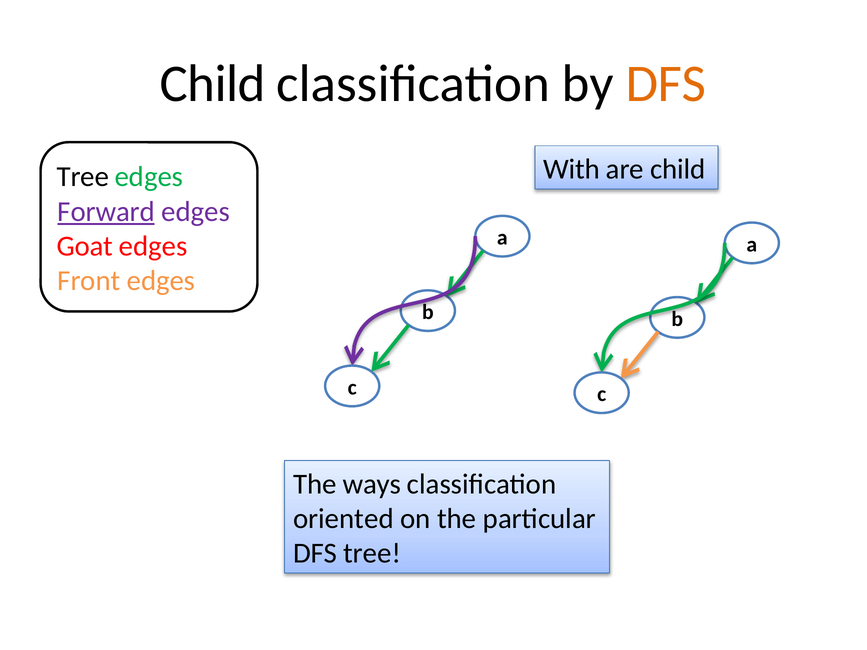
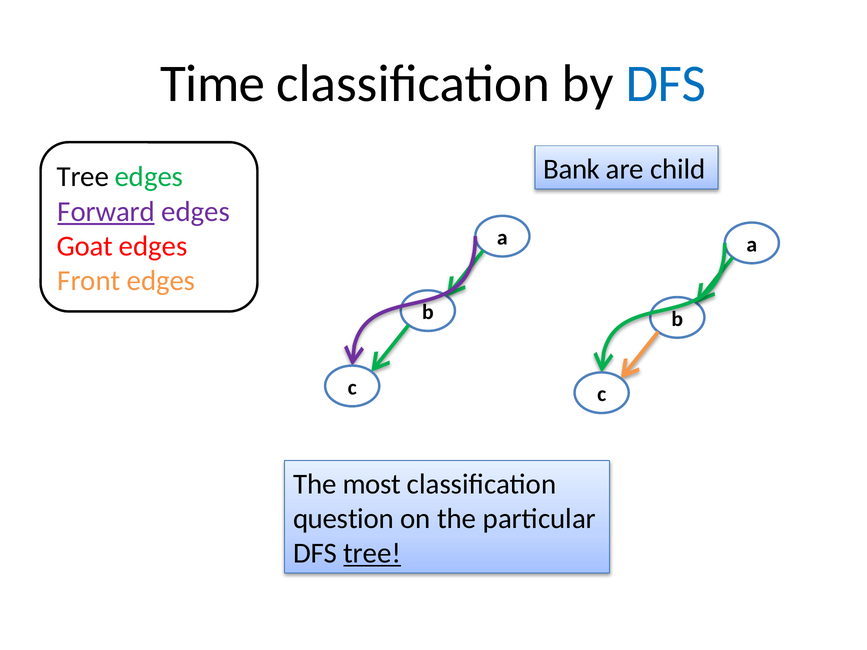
Child: Child -> Time (213, 84)
DFS colour: orange -> blue (666, 84)
With: With -> Bank (572, 169)
ways: ways -> most (372, 484)
oriented: oriented -> question (343, 519)
tree underline: none -> present (372, 554)
